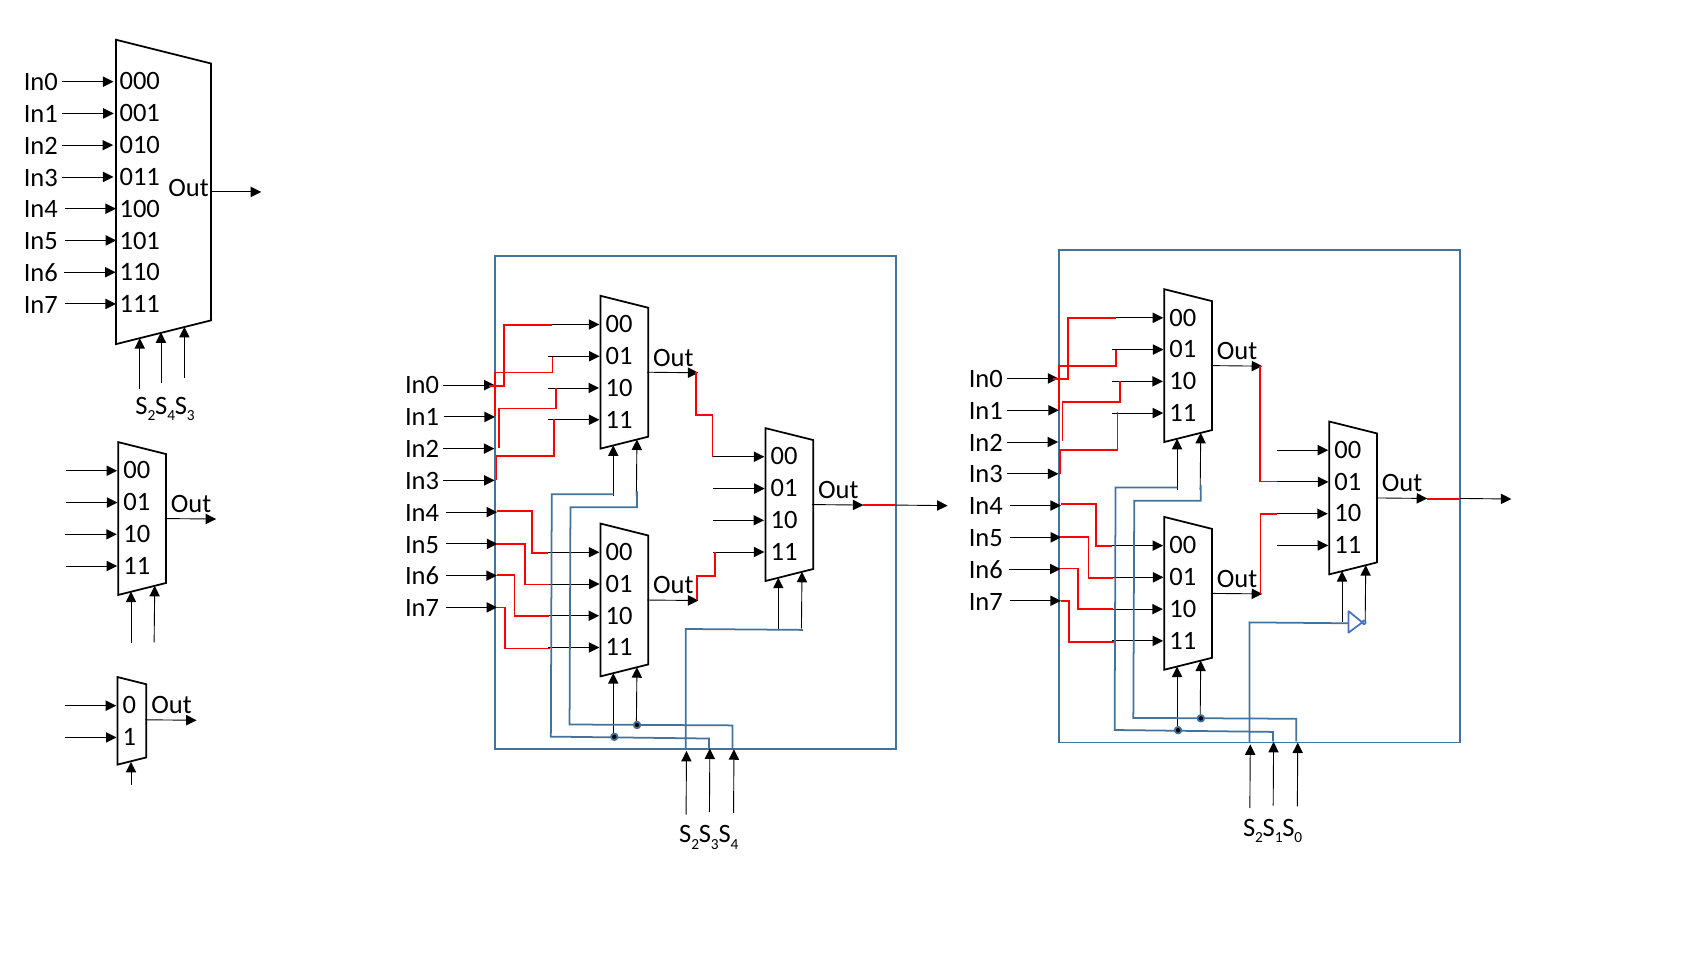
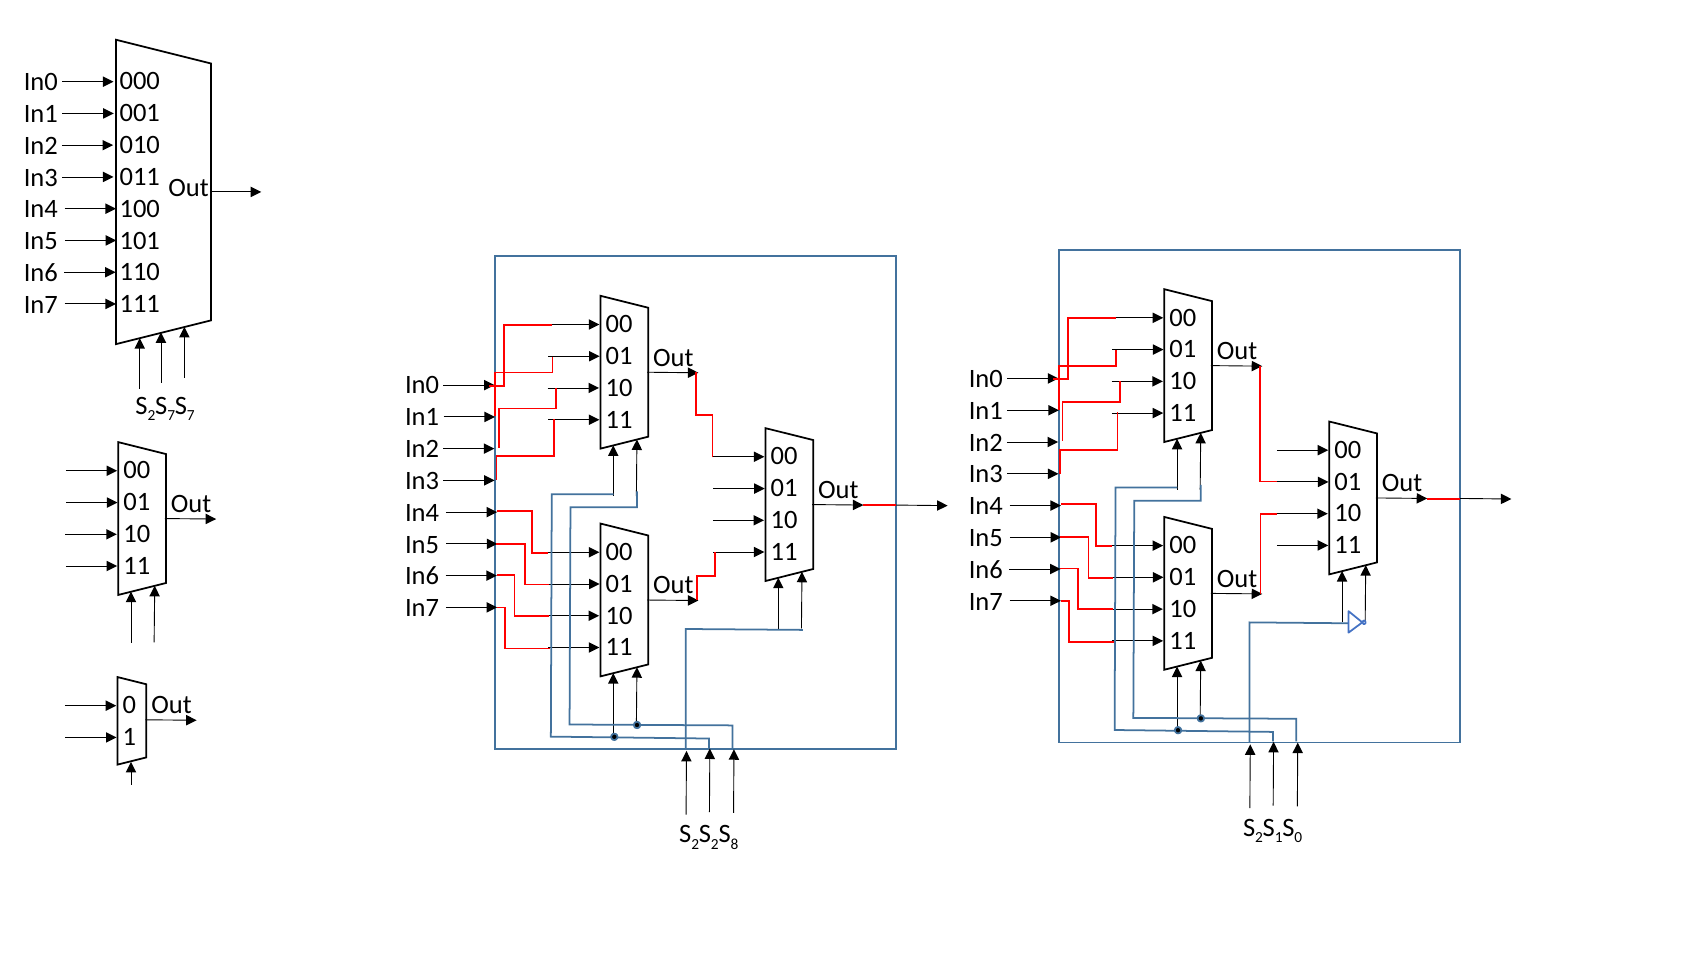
4: 4 -> 7 (171, 416)
3: 3 -> 7 (191, 416)
3: 3 -> 2 (715, 845)
4: 4 -> 8 (735, 845)
